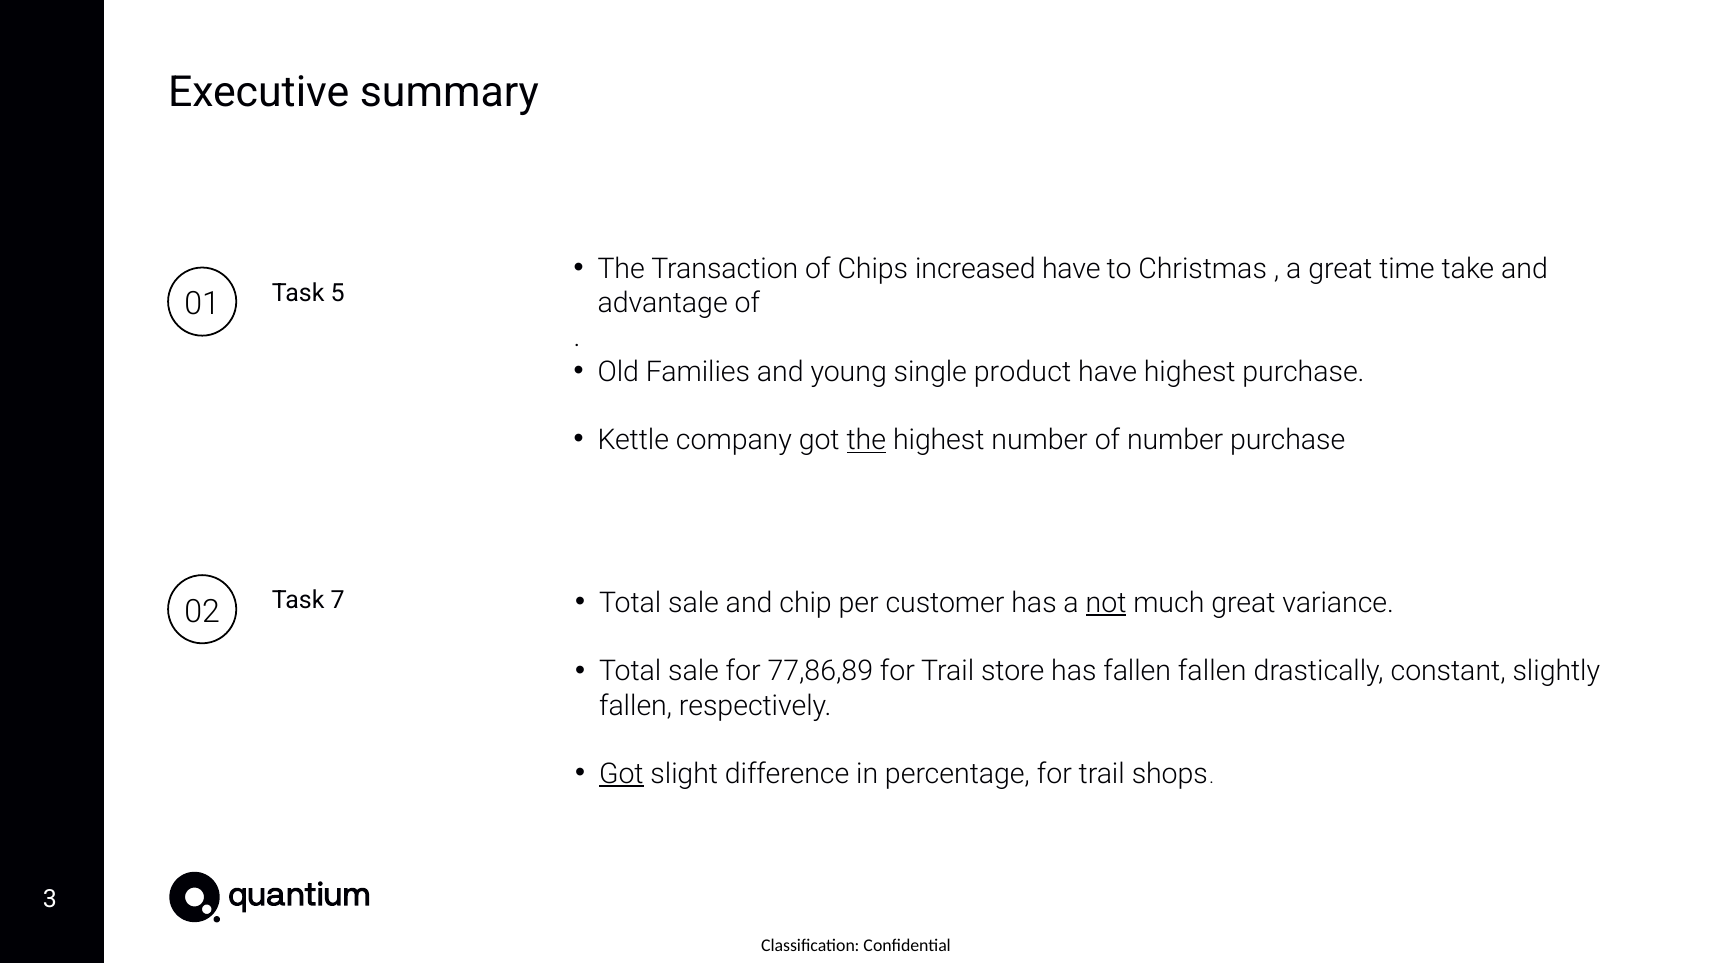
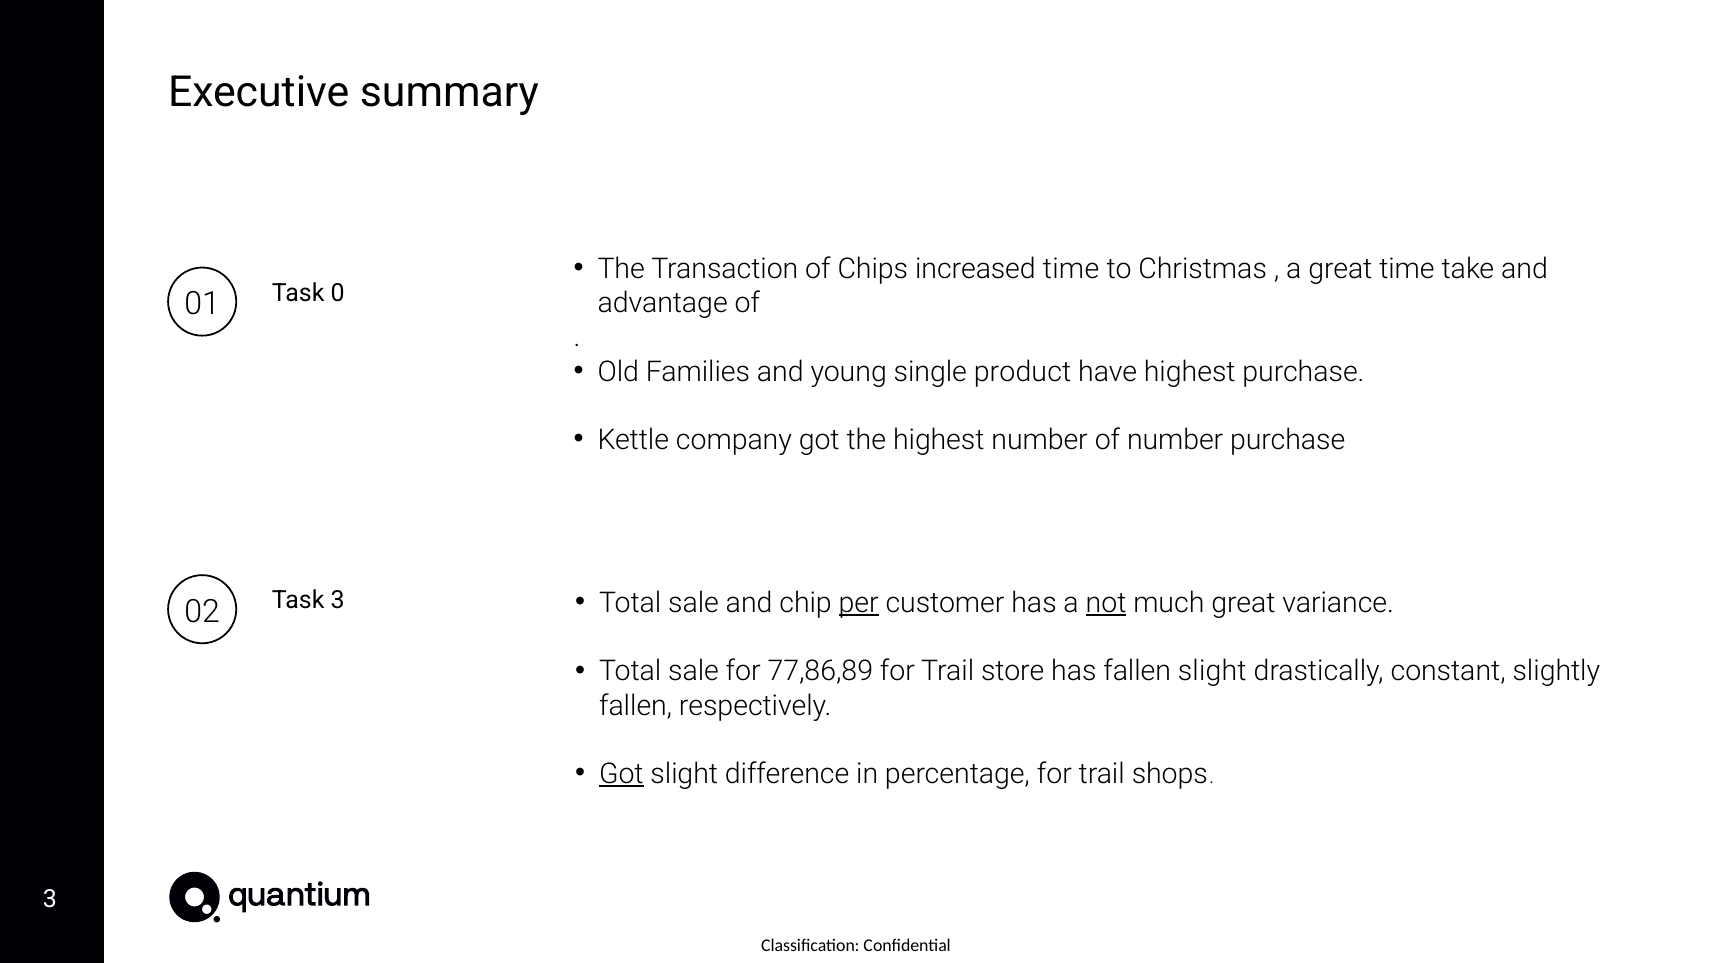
increased have: have -> time (1071, 269)
5: 5 -> 0 (338, 293)
the underline: present -> none (866, 440)
per underline: none -> present (859, 603)
Task 7: 7 -> 3 (338, 601)
fallen fallen: fallen -> slight (1212, 671)
